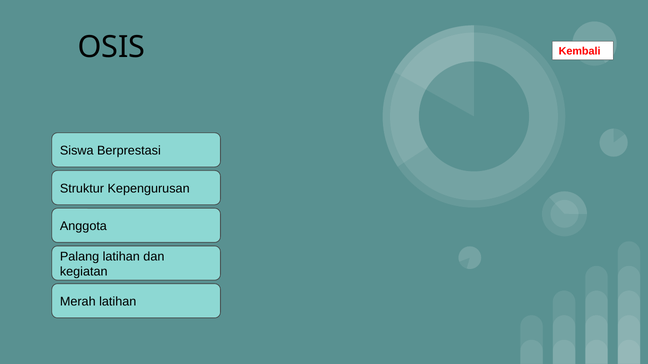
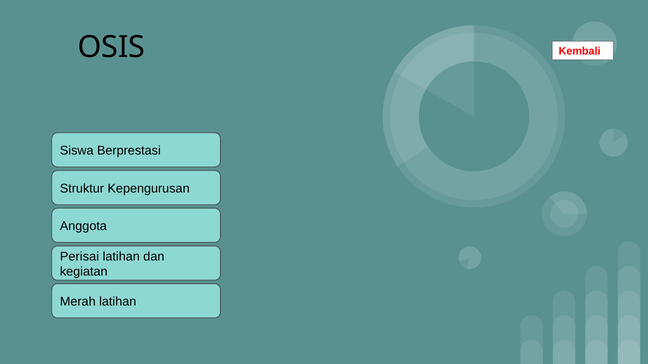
Palang: Palang -> Perisai (80, 257)
